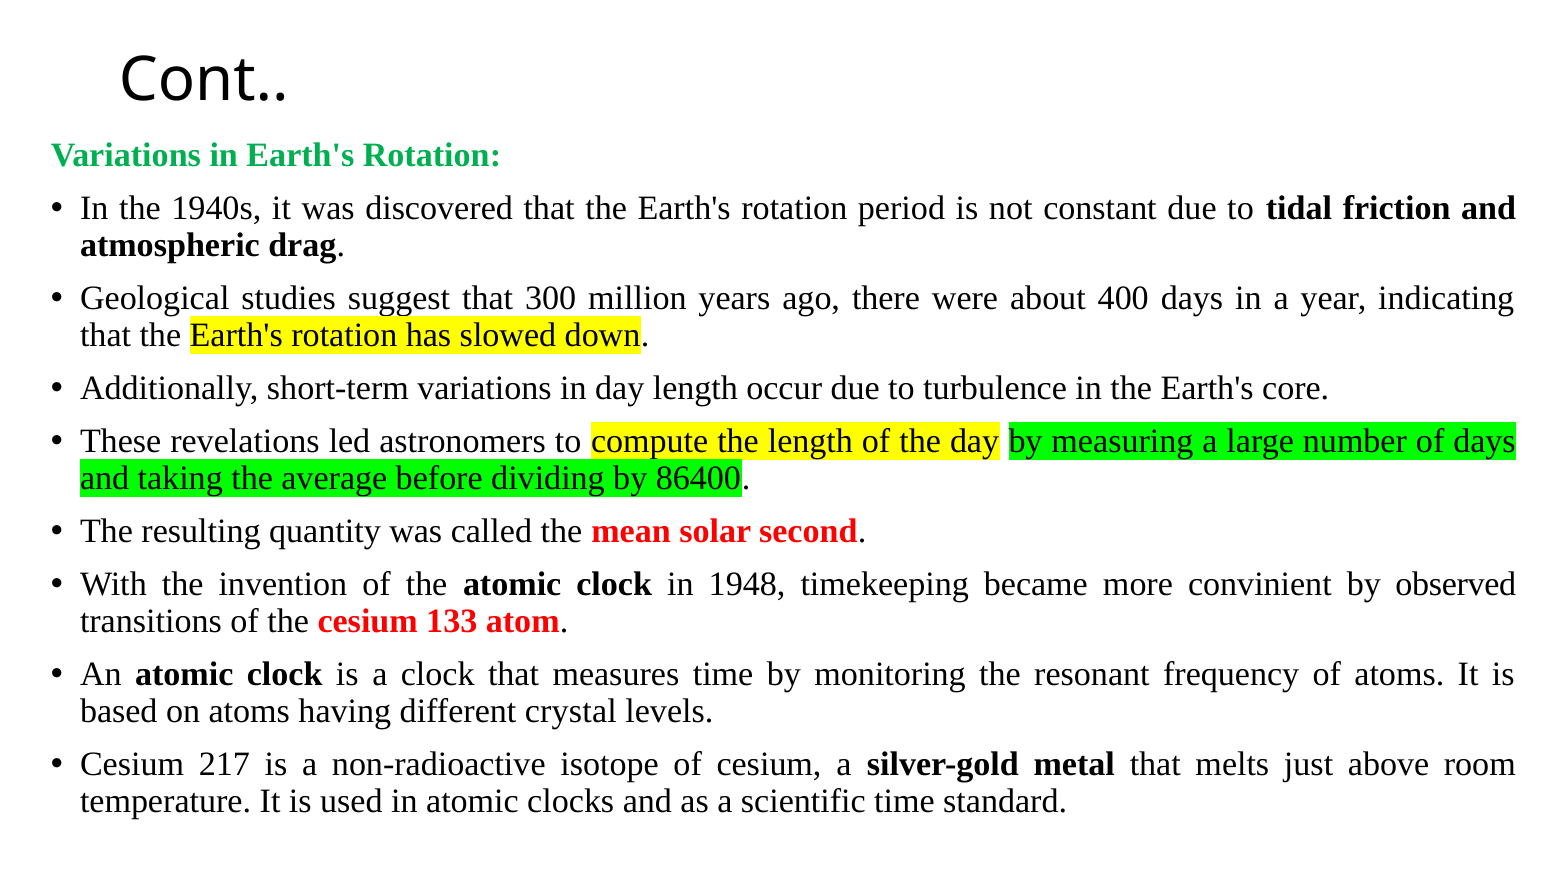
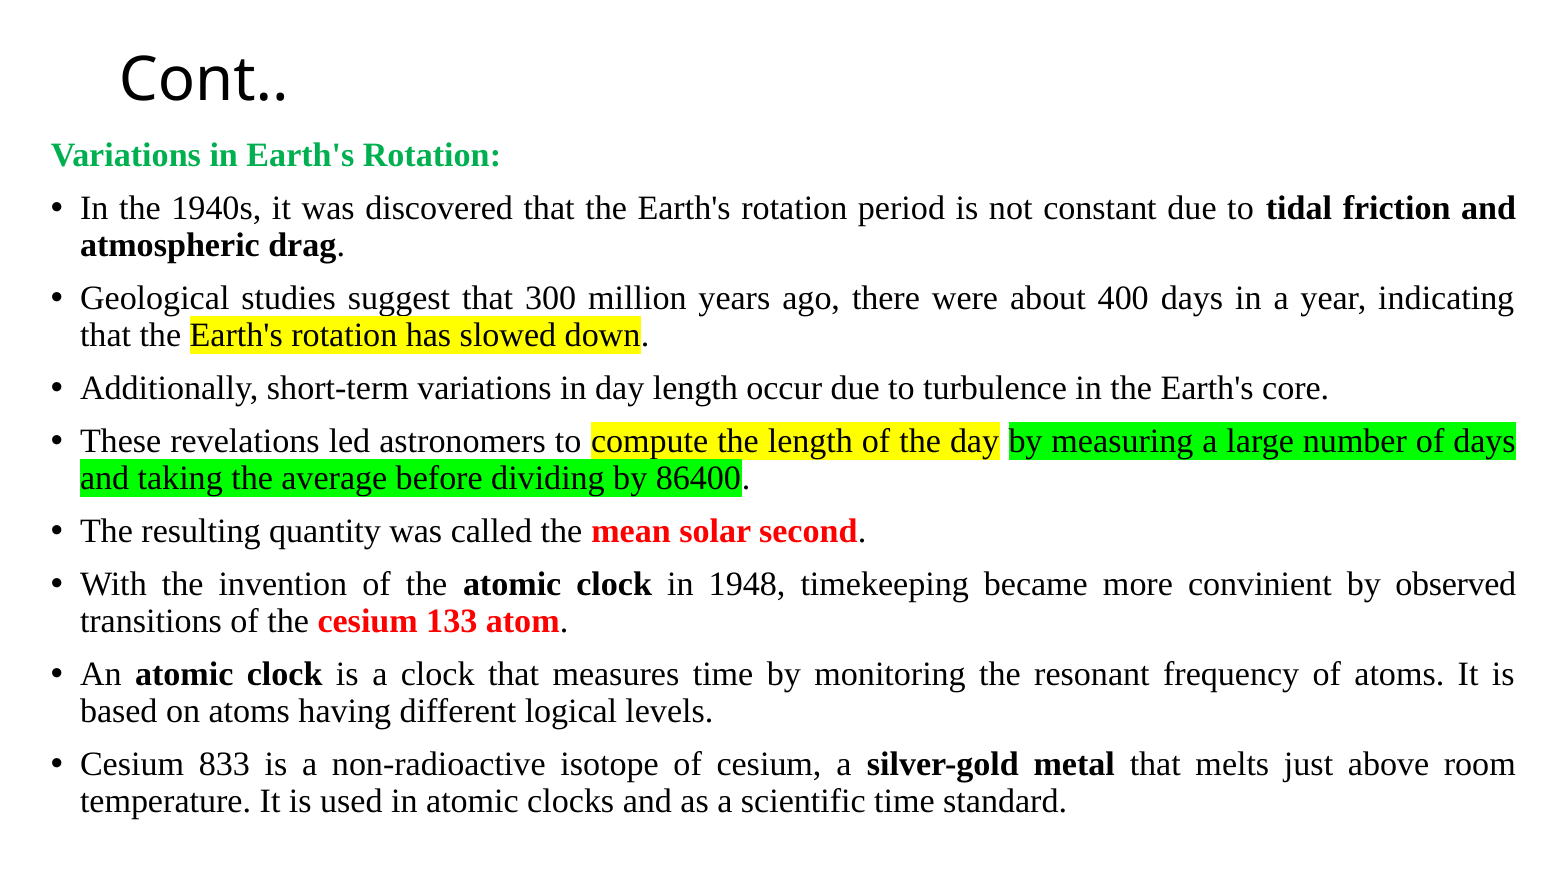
crystal: crystal -> logical (571, 711)
217: 217 -> 833 (224, 764)
